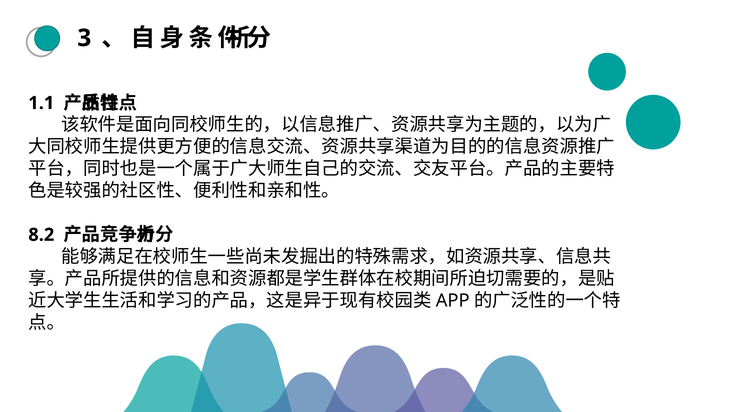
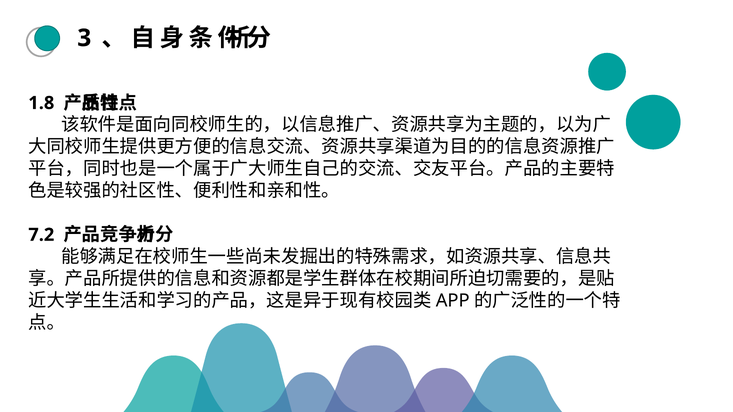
1.1: 1.1 -> 1.8 (41, 103)
8.2: 8.2 -> 7.2 (41, 235)
